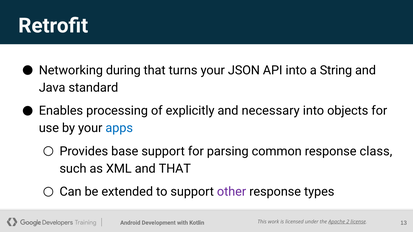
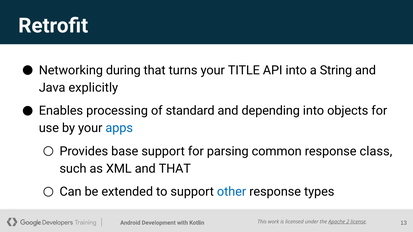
JSON: JSON -> TITLE (244, 70)
standard: standard -> explicitly (93, 88)
explicitly: explicitly -> standard (190, 111)
necessary: necessary -> depending (271, 111)
other colour: purple -> blue (232, 192)
